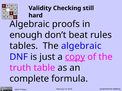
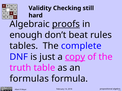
proofs underline: none -> present (66, 24)
The algebraic: algebraic -> complete (81, 46)
complete: complete -> formulas (29, 79)
